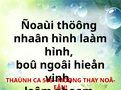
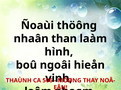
nhaân hình: hình -> than (64, 39)
